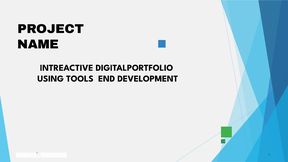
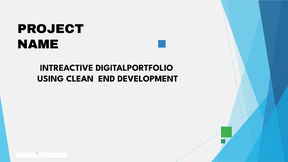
TOOLS: TOOLS -> CLEAN (80, 79)
